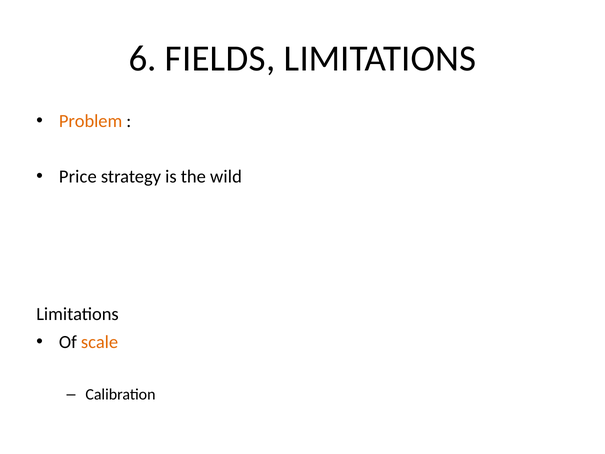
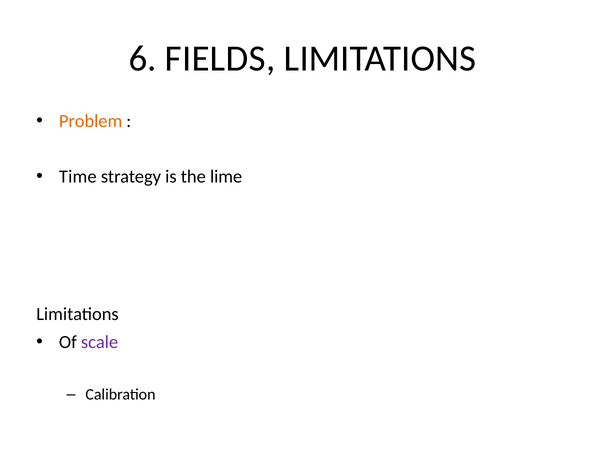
Price: Price -> Time (78, 176)
wild: wild -> lime (226, 176)
scale colour: orange -> purple (100, 342)
